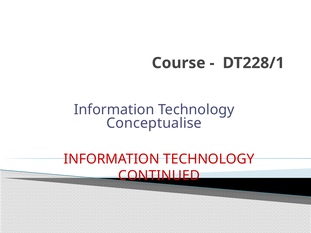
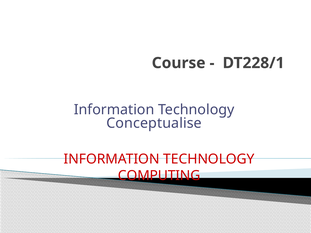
CONTINUED: CONTINUED -> COMPUTING (159, 176)
